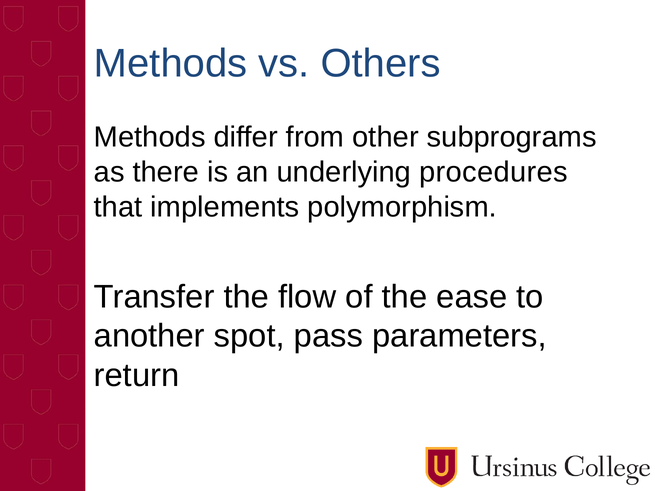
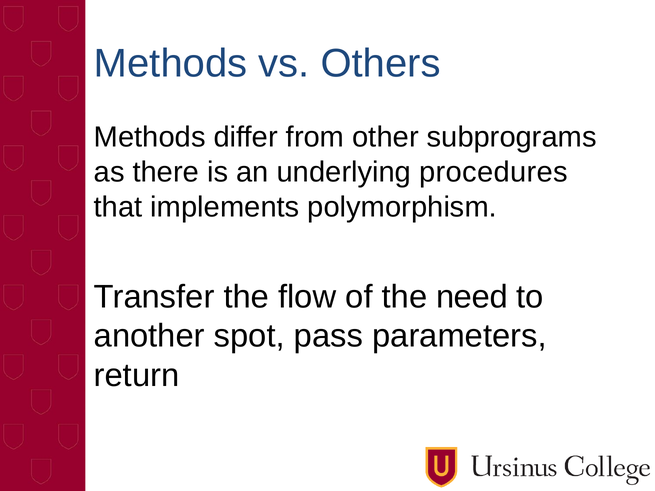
ease: ease -> need (472, 297)
